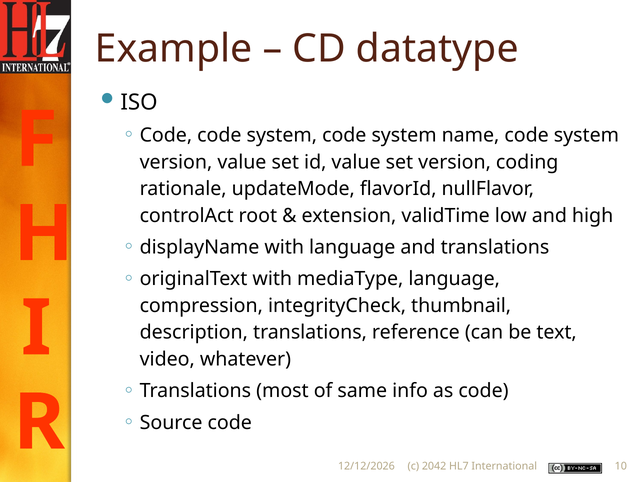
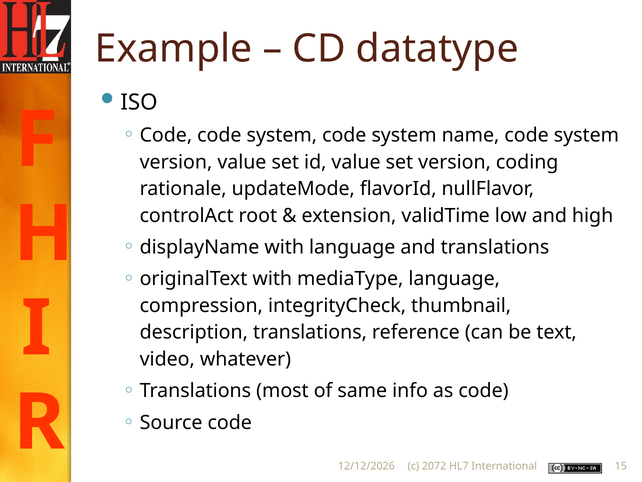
2042: 2042 -> 2072 (434, 466)
10: 10 -> 15 (621, 466)
